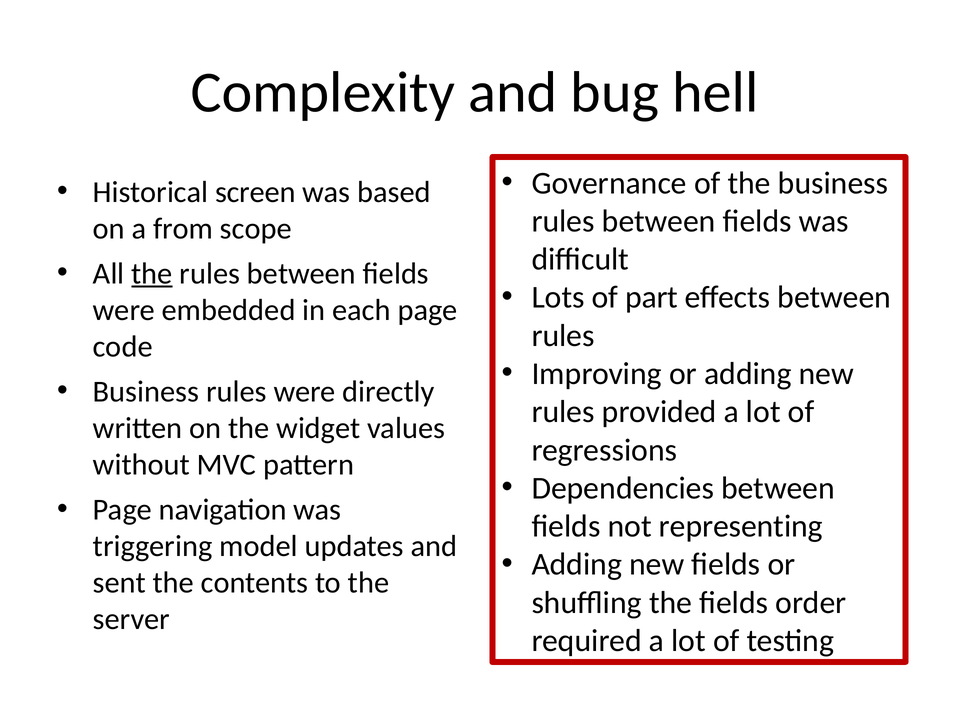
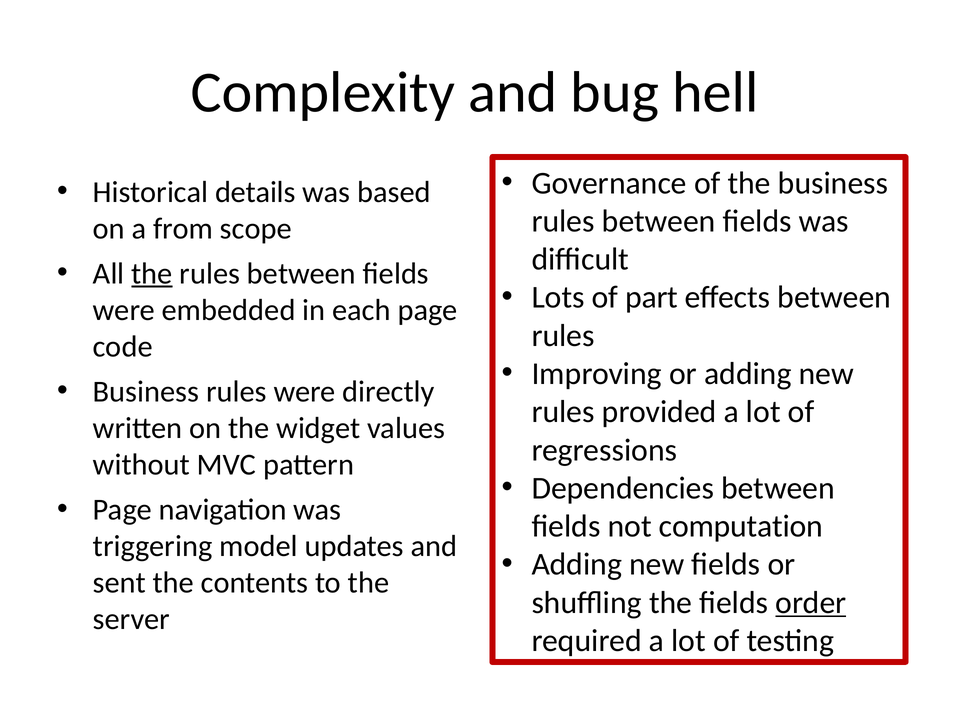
screen: screen -> details (255, 192)
representing: representing -> computation (741, 526)
order underline: none -> present (811, 602)
